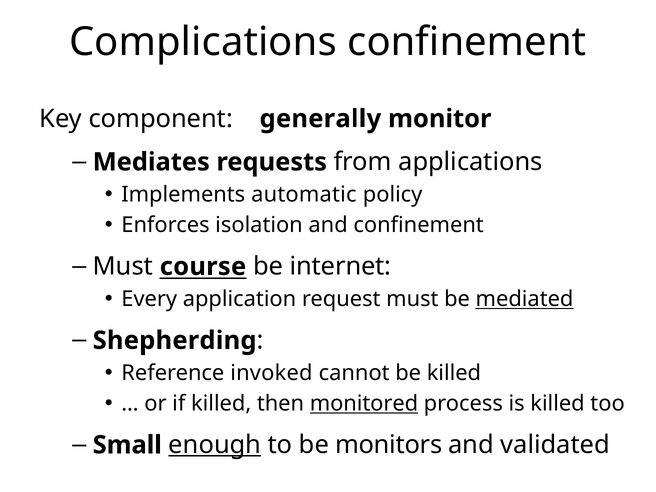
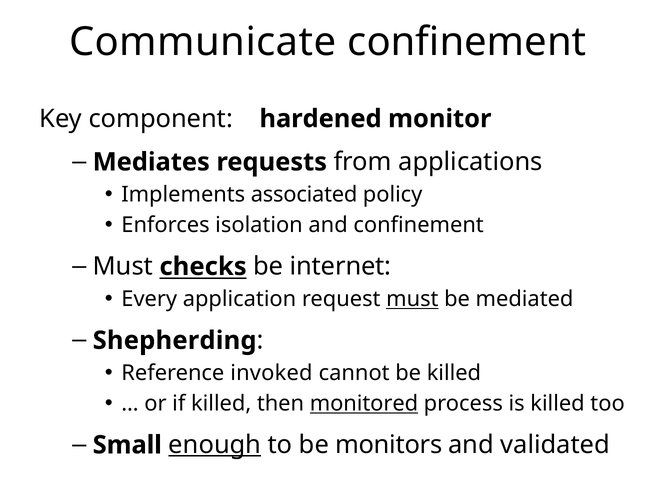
Complications: Complications -> Communicate (203, 42)
generally: generally -> hardened (321, 119)
automatic: automatic -> associated (304, 195)
course: course -> checks (203, 267)
must underline: none -> present (412, 299)
mediated underline: present -> none (525, 299)
